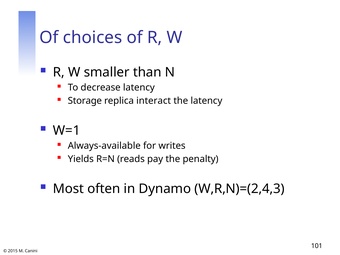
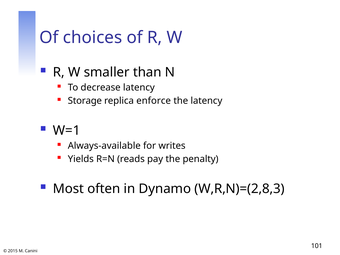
interact: interact -> enforce (154, 101)
W,R,N)=(2,4,3: W,R,N)=(2,4,3 -> W,R,N)=(2,8,3 (239, 189)
